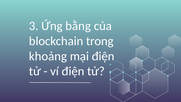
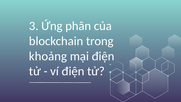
bằng: bằng -> phân (78, 26)
